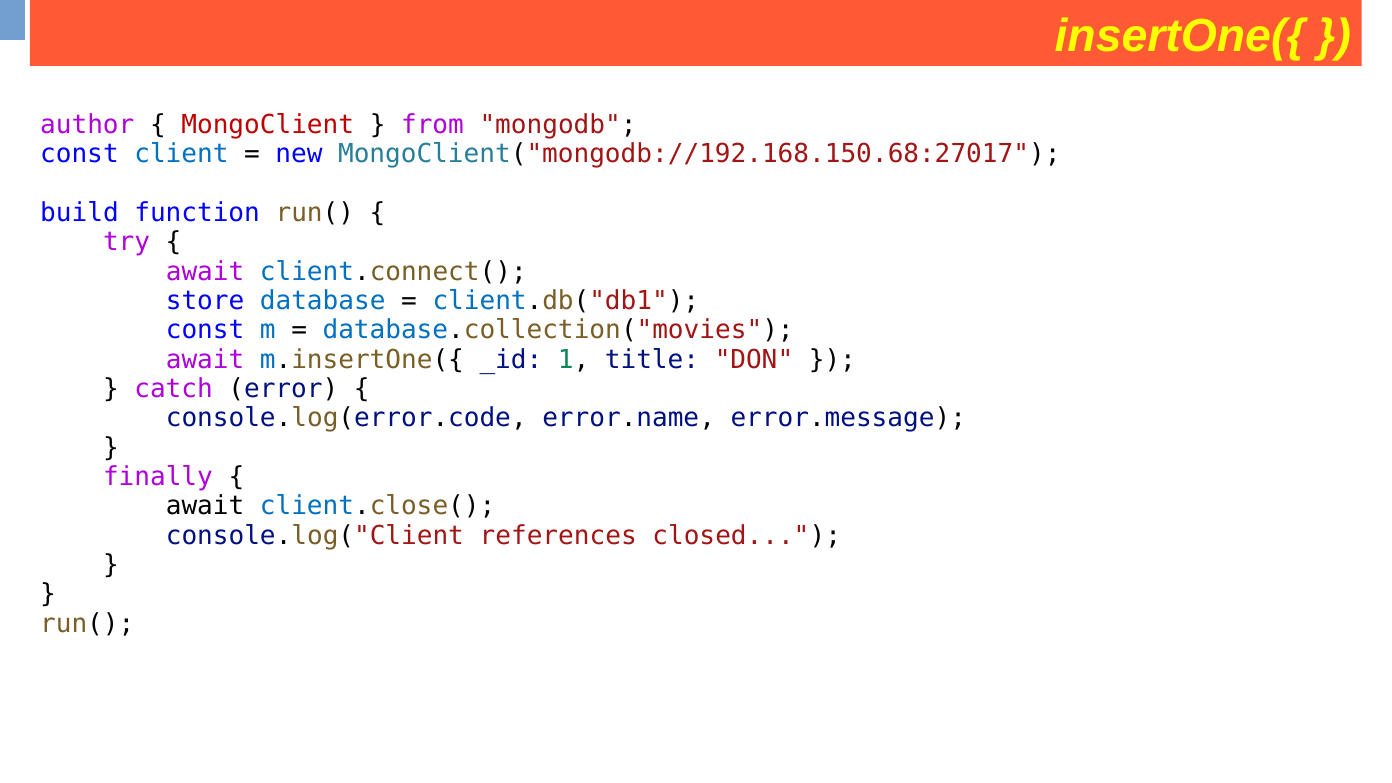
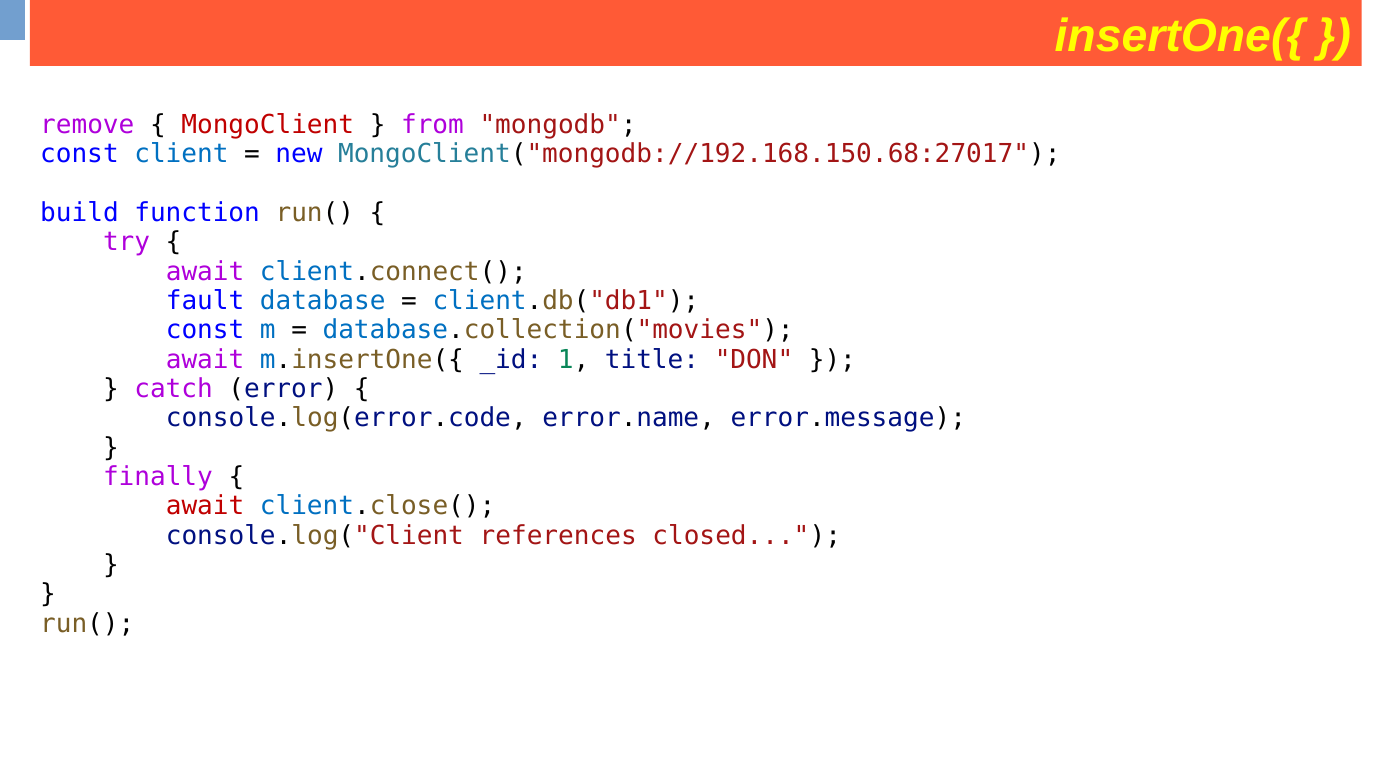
author: author -> remove (87, 125)
store: store -> fault (205, 301)
await colour: black -> red (205, 506)
